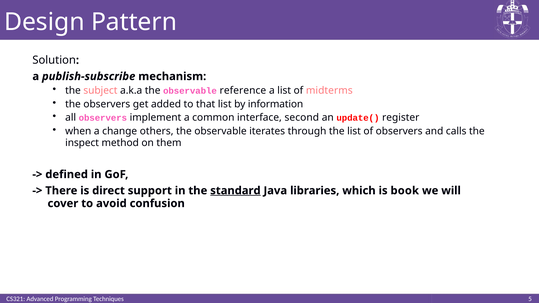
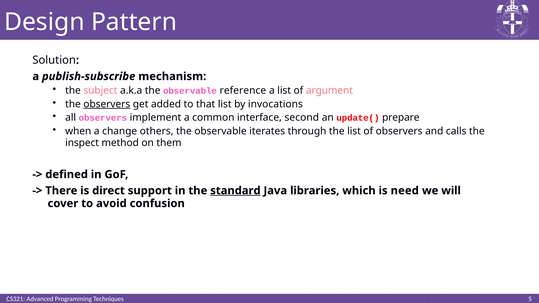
midterms: midterms -> argument (329, 91)
observers underline: none -> present (107, 104)
information: information -> invocations (275, 104)
register: register -> prepare (401, 118)
book: book -> need (405, 191)
